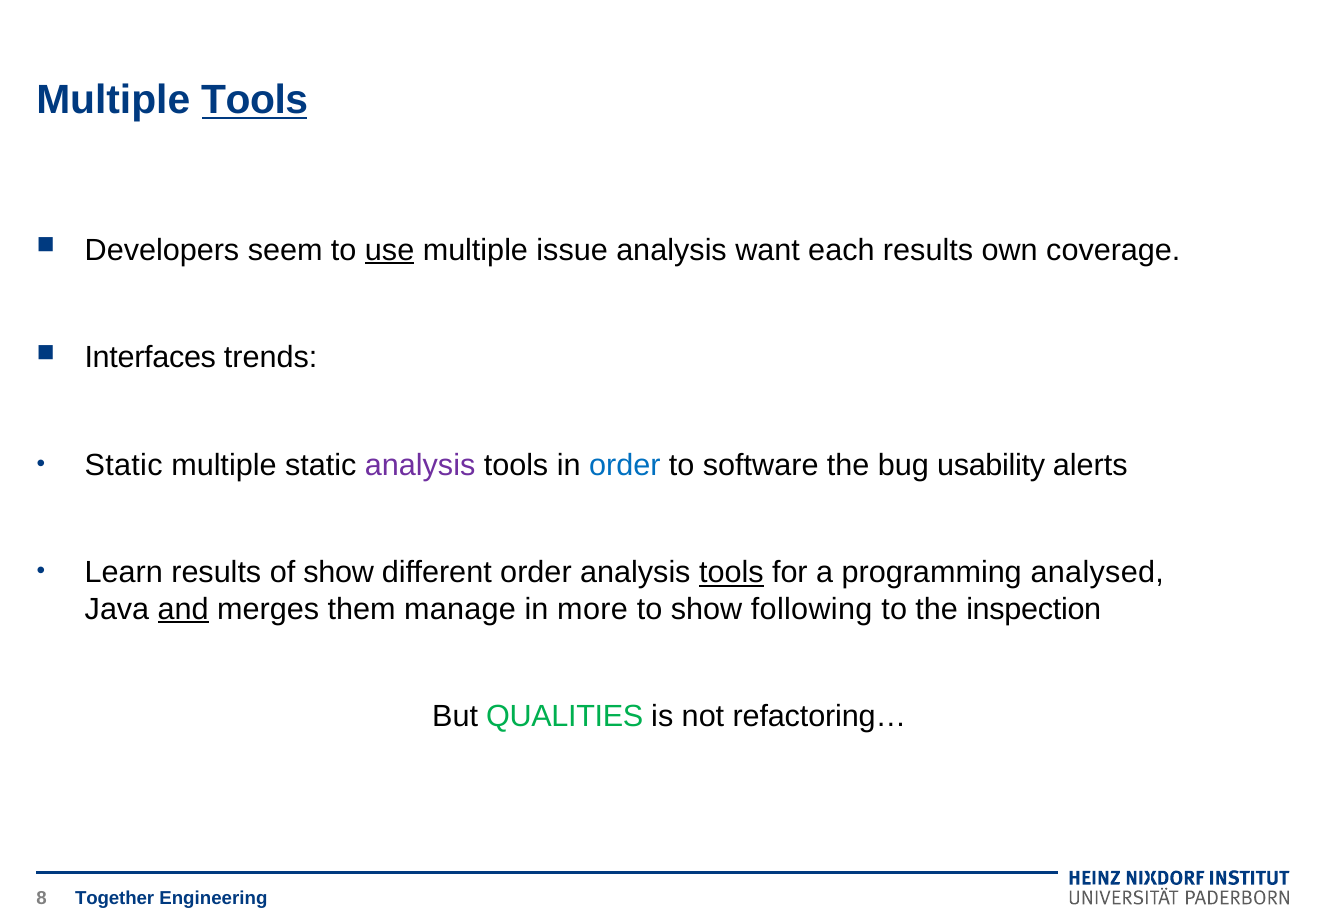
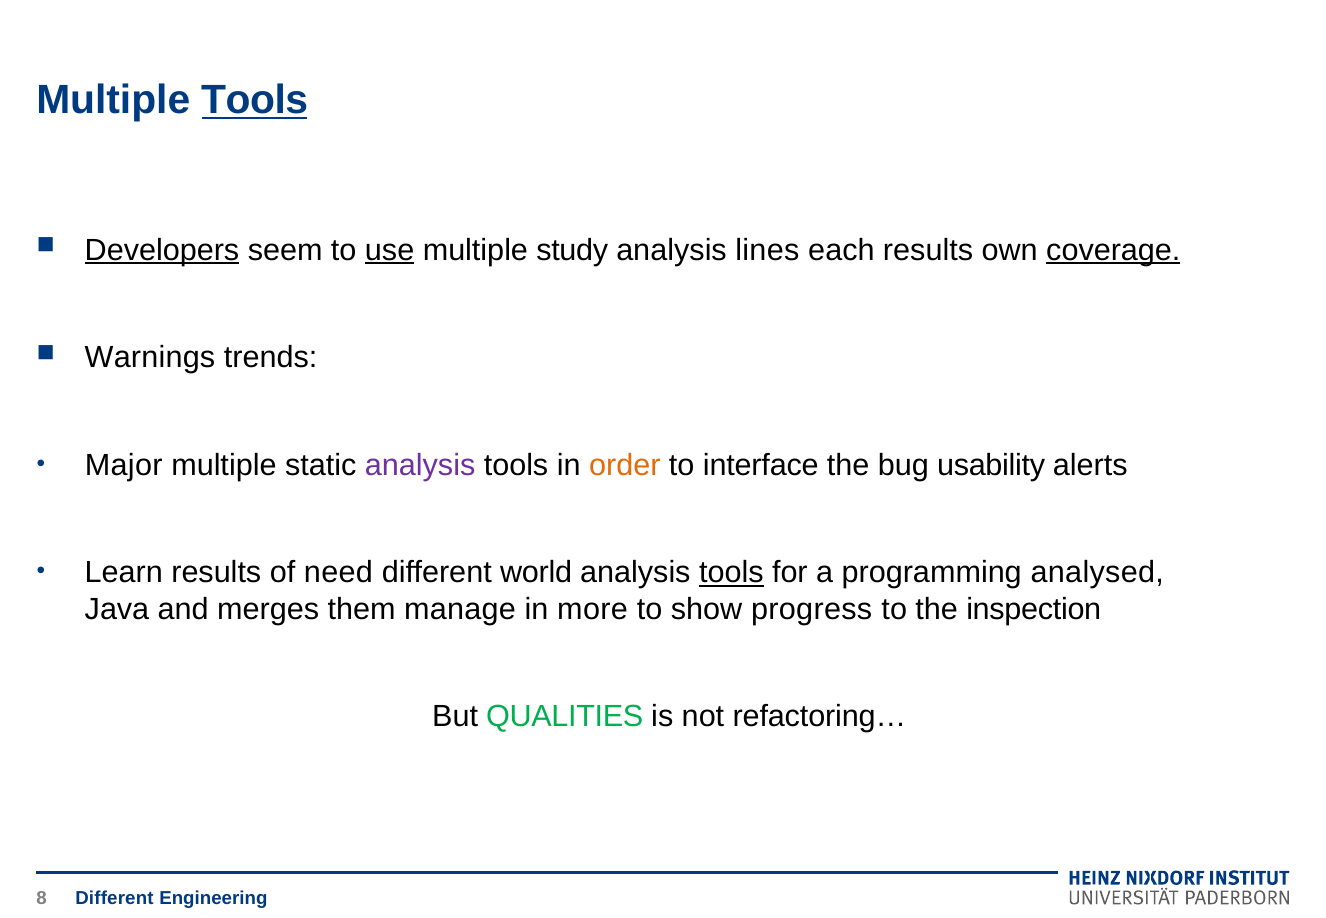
Developers underline: none -> present (162, 250)
issue: issue -> study (572, 250)
want: want -> lines (767, 250)
coverage underline: none -> present (1113, 250)
Interfaces: Interfaces -> Warnings (150, 358)
Static: Static -> Major (124, 465)
order colour: blue -> orange (625, 465)
software: software -> interface (761, 465)
of show: show -> need (338, 573)
different order: order -> world (536, 573)
and underline: present -> none (183, 609)
following: following -> progress (812, 609)
Together: Together -> Different (114, 898)
